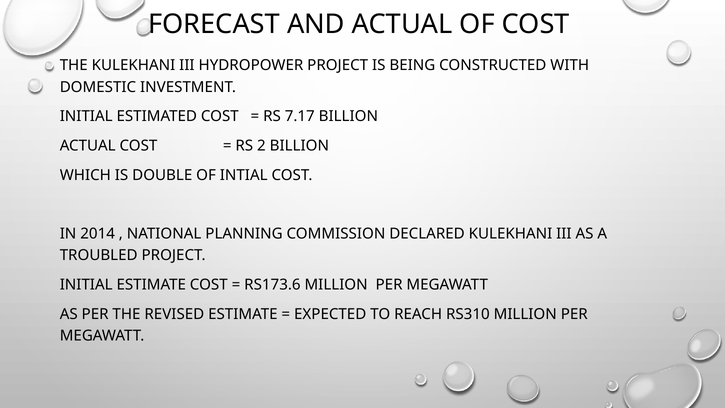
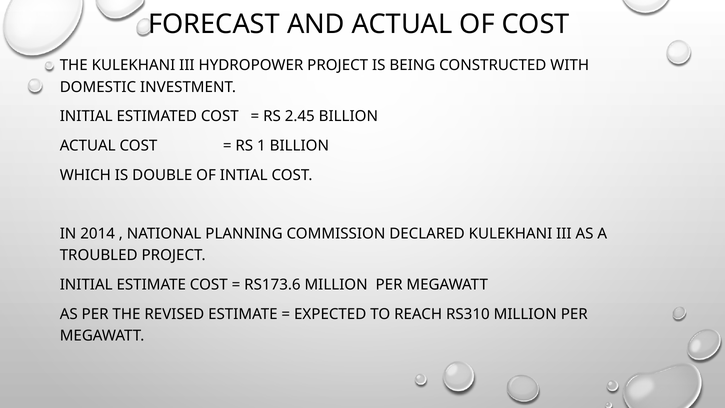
7.17: 7.17 -> 2.45 (300, 116)
2: 2 -> 1 (261, 146)
